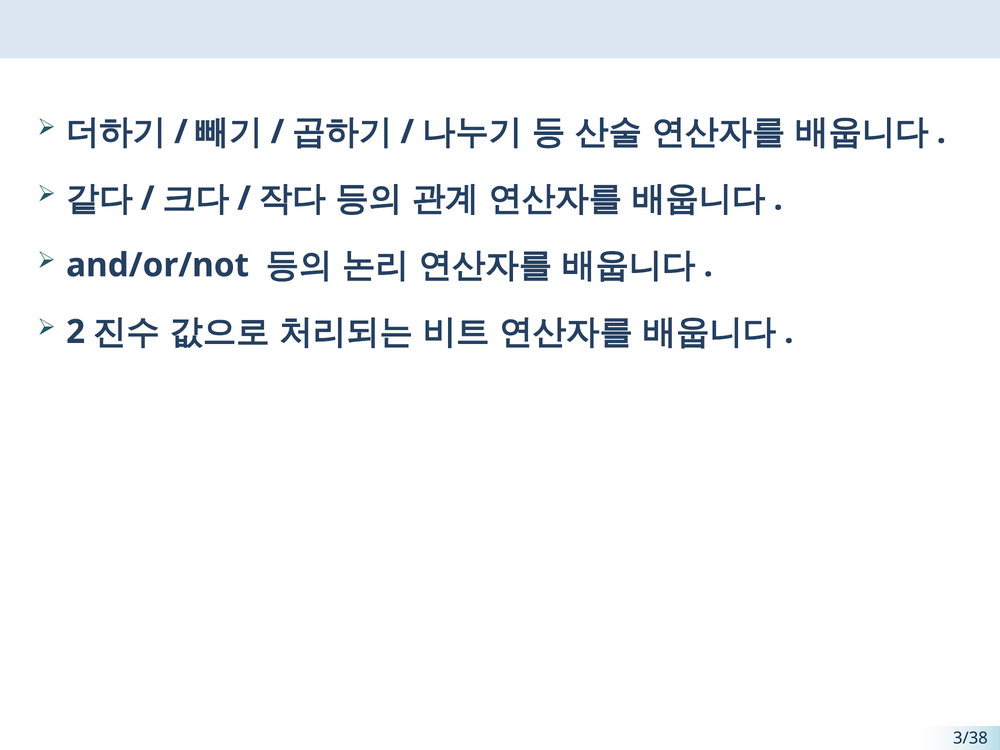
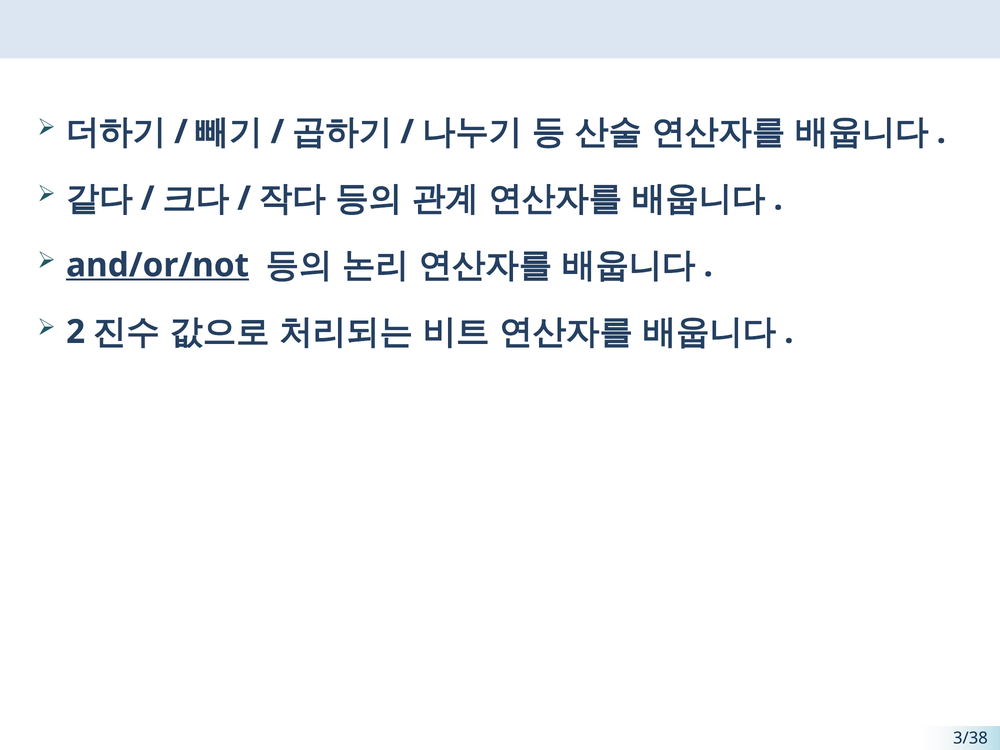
and/or/not underline: none -> present (158, 265)
